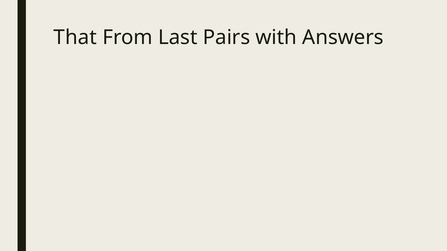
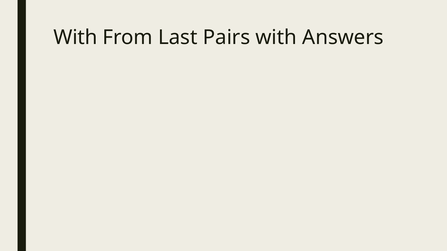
That: That -> With (76, 38)
